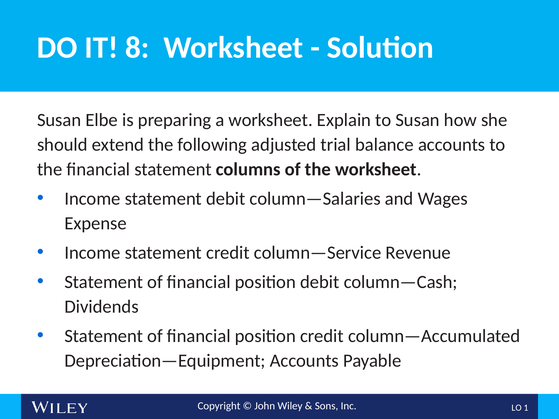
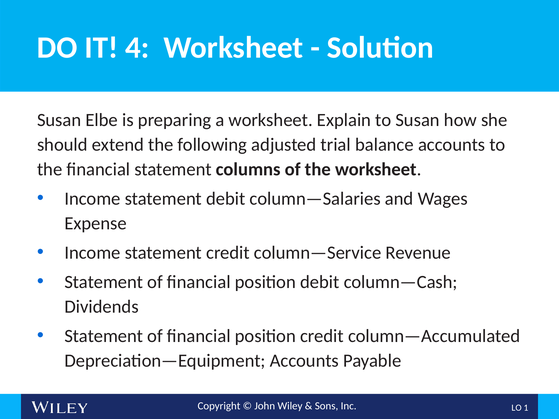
8: 8 -> 4 (137, 48)
